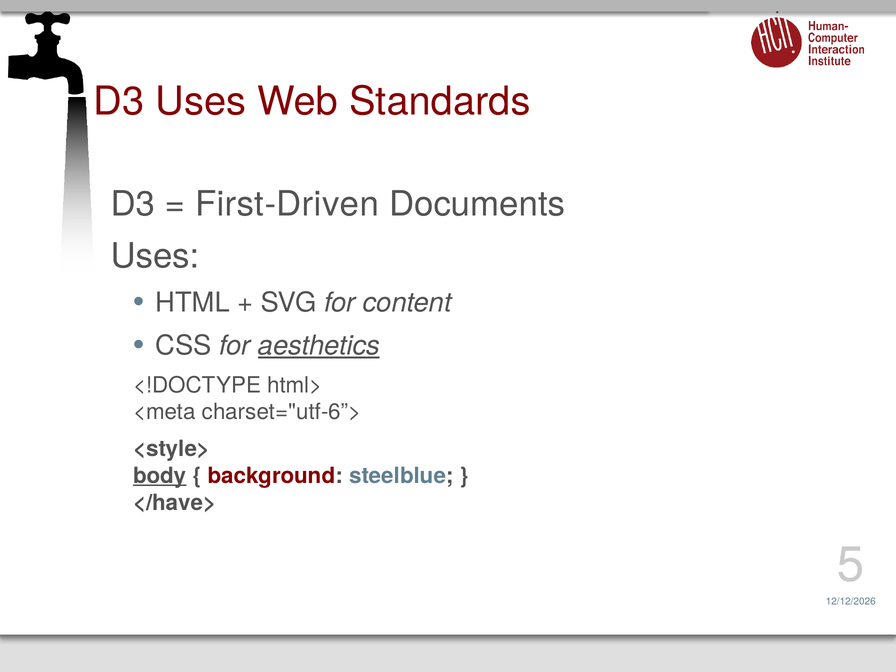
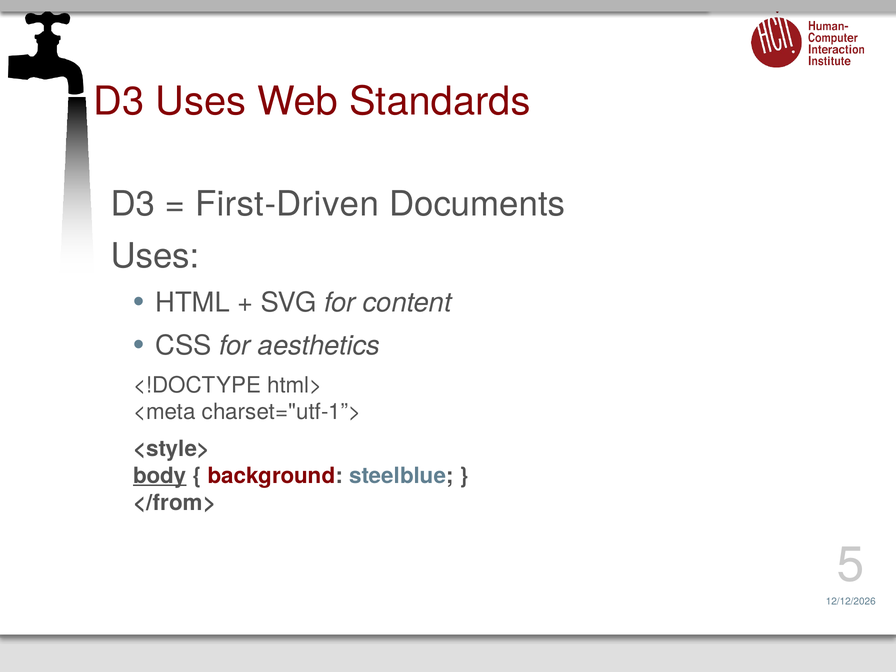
aesthetics underline: present -> none (319, 346)
charset="utf-6”>: charset="utf-6”> -> charset="utf-1”> (282, 412)
</have>: </have> -> </from> (175, 503)
